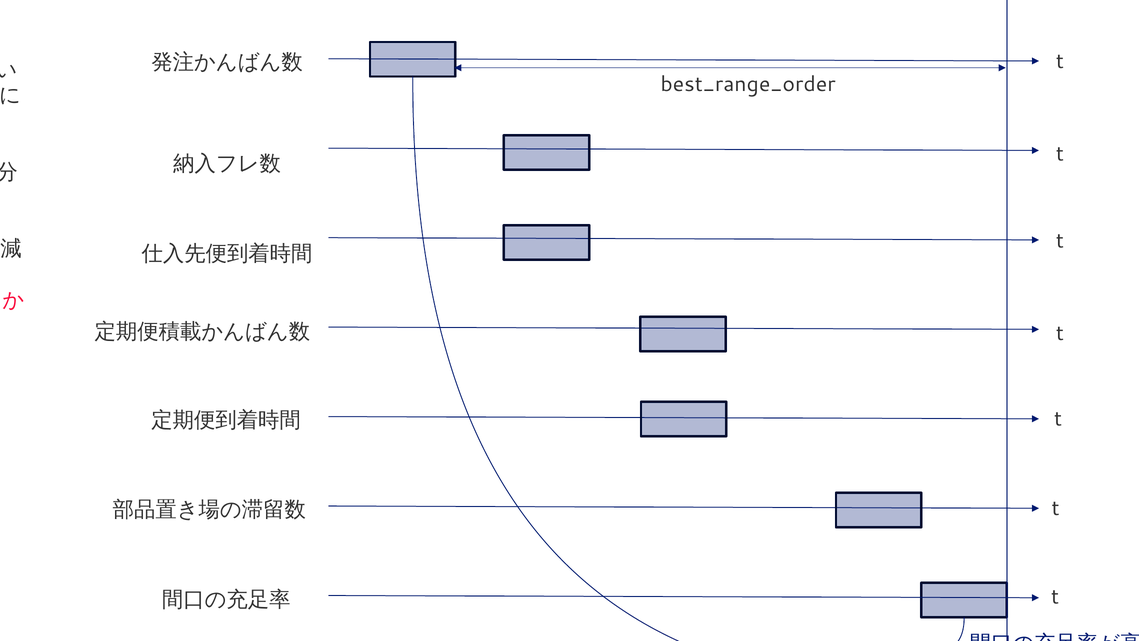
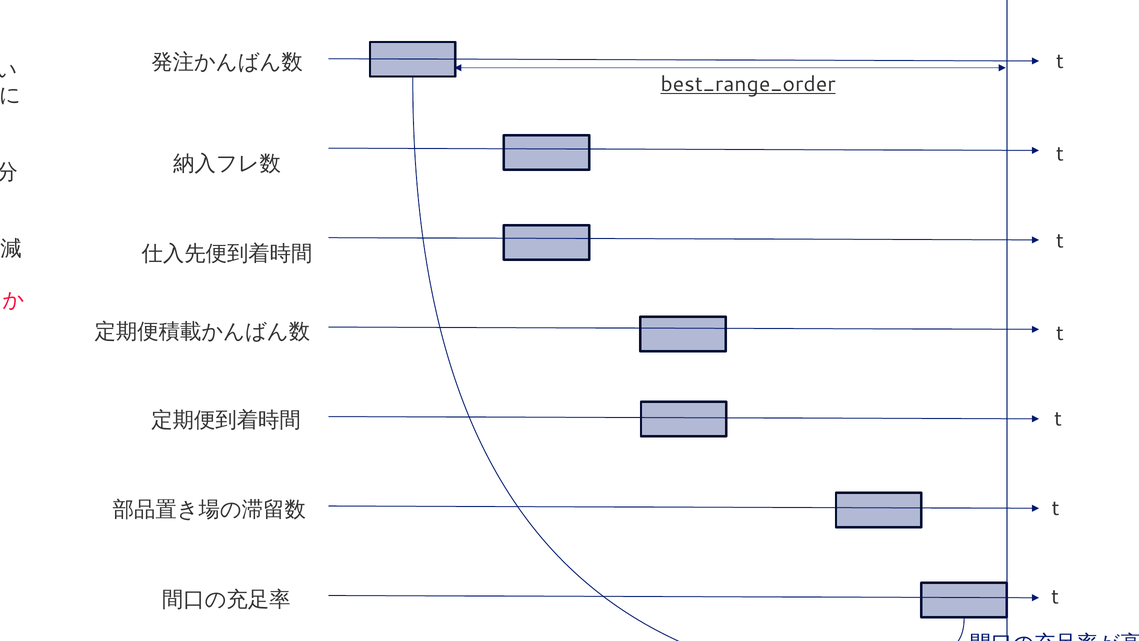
best_range_order underline: none -> present (748, 84)
